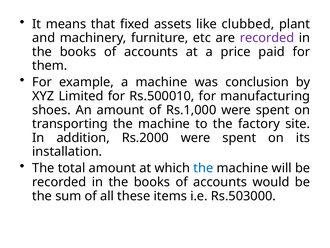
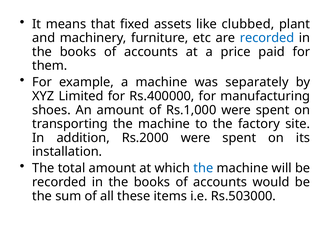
recorded colour: purple -> blue (267, 38)
conclusion: conclusion -> separately (257, 82)
Rs.500010: Rs.500010 -> Rs.400000 (162, 96)
